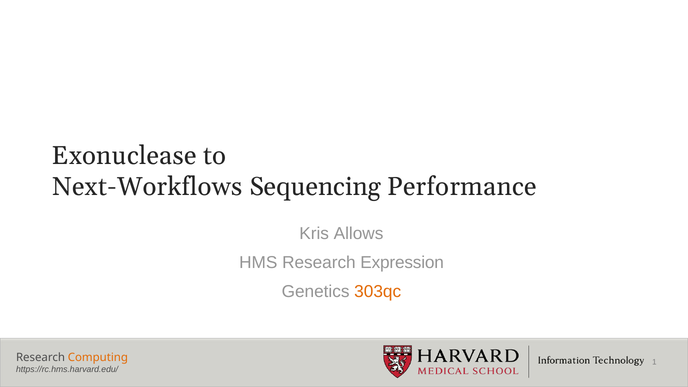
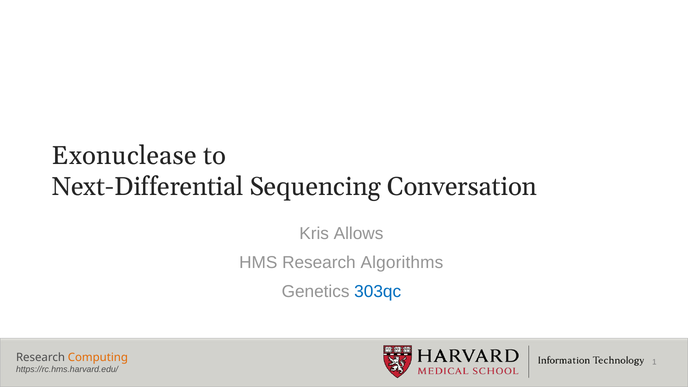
Next-Workflows: Next-Workflows -> Next-Differential (148, 187)
Performance: Performance -> Conversation (462, 187)
Expression: Expression -> Algorithms (402, 262)
303qc colour: orange -> blue (378, 292)
